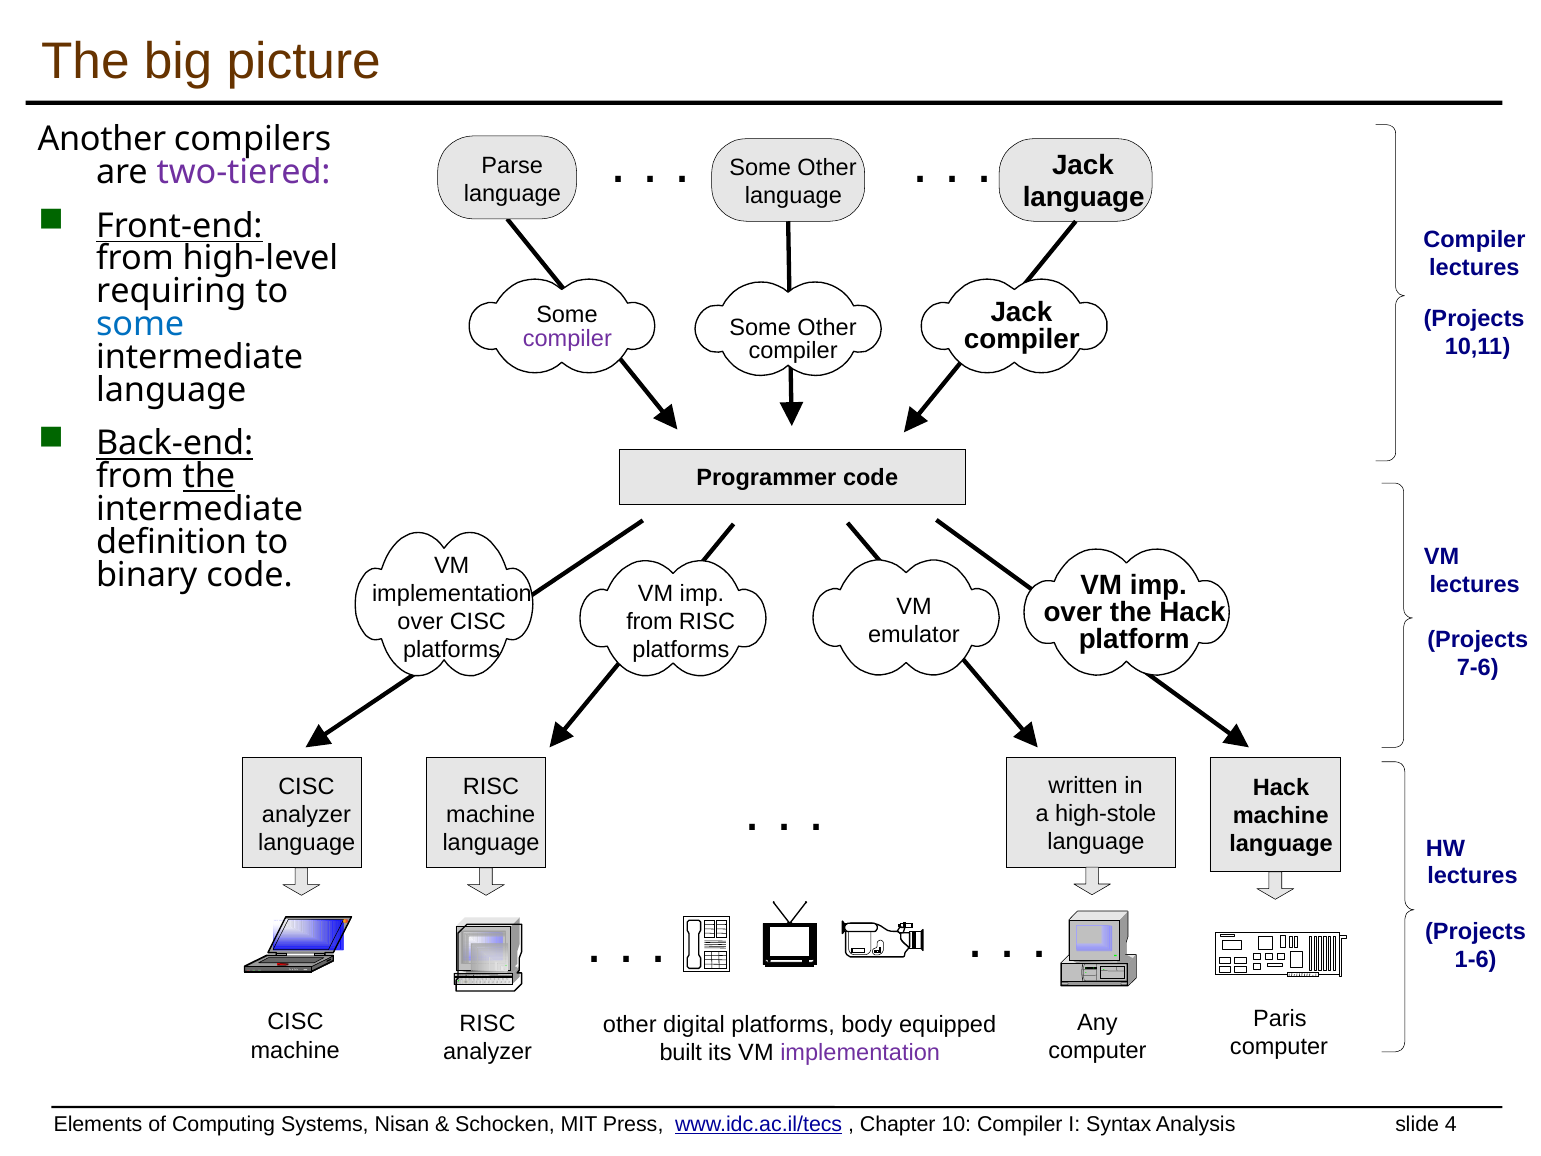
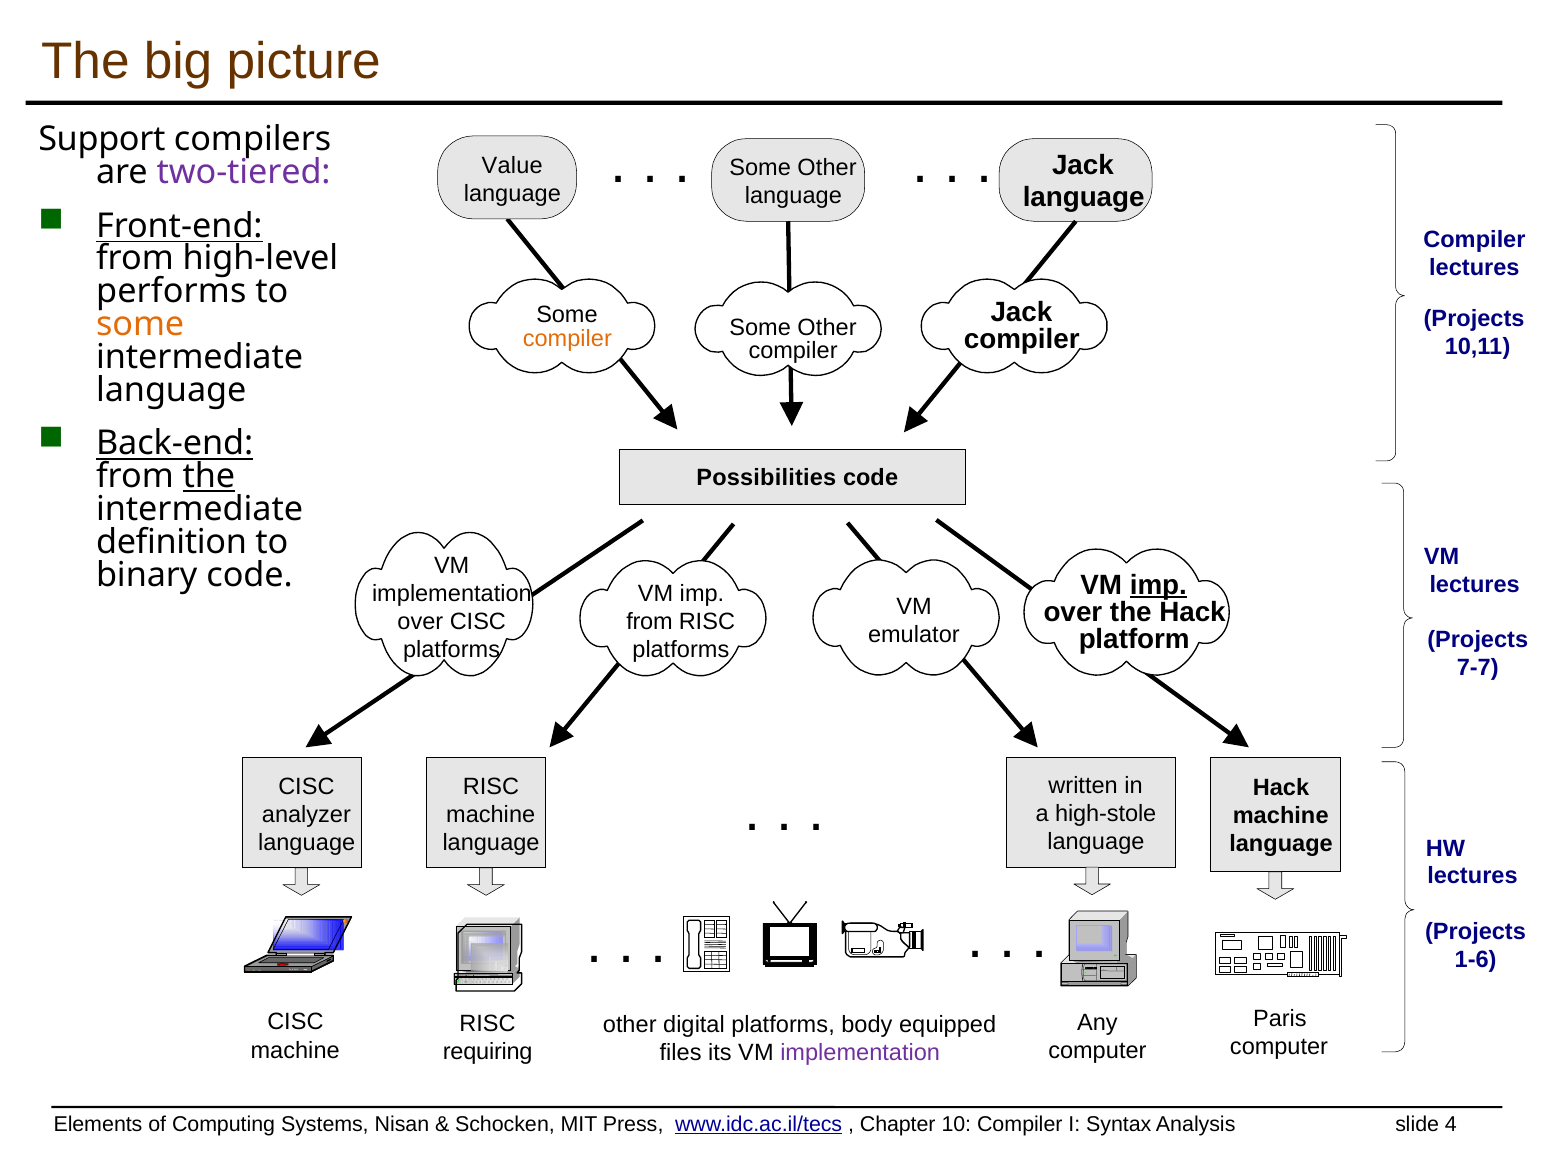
Another: Another -> Support (102, 139)
Parse: Parse -> Value (512, 165)
requiring: requiring -> performs (171, 292)
some colour: blue -> orange (140, 324)
compiler colour: purple -> orange (567, 338)
Programmer: Programmer -> Possibilities (766, 478)
imp underline: none -> present (1158, 585)
7-6: 7-6 -> 7-7 (1478, 668)
analyzer: analyzer -> requiring (488, 1051)
built: built -> files (681, 1053)
